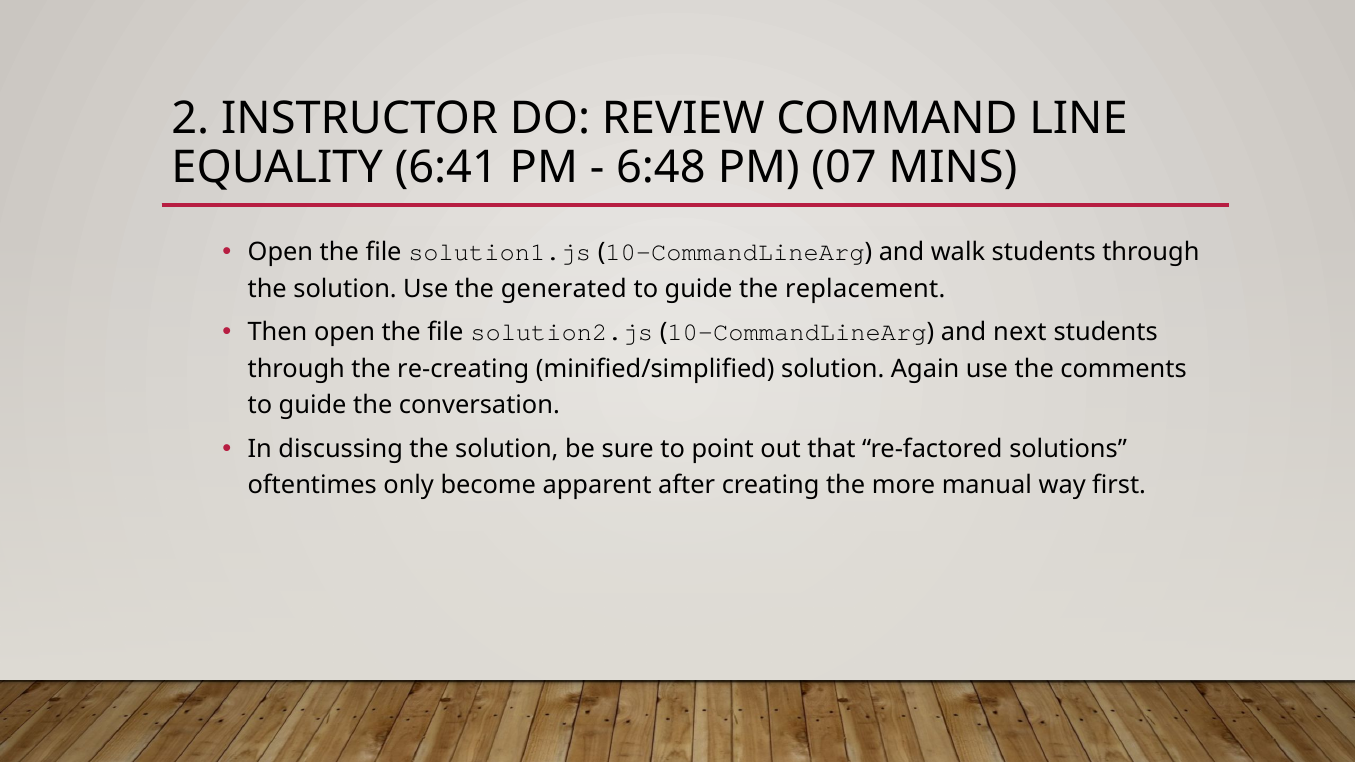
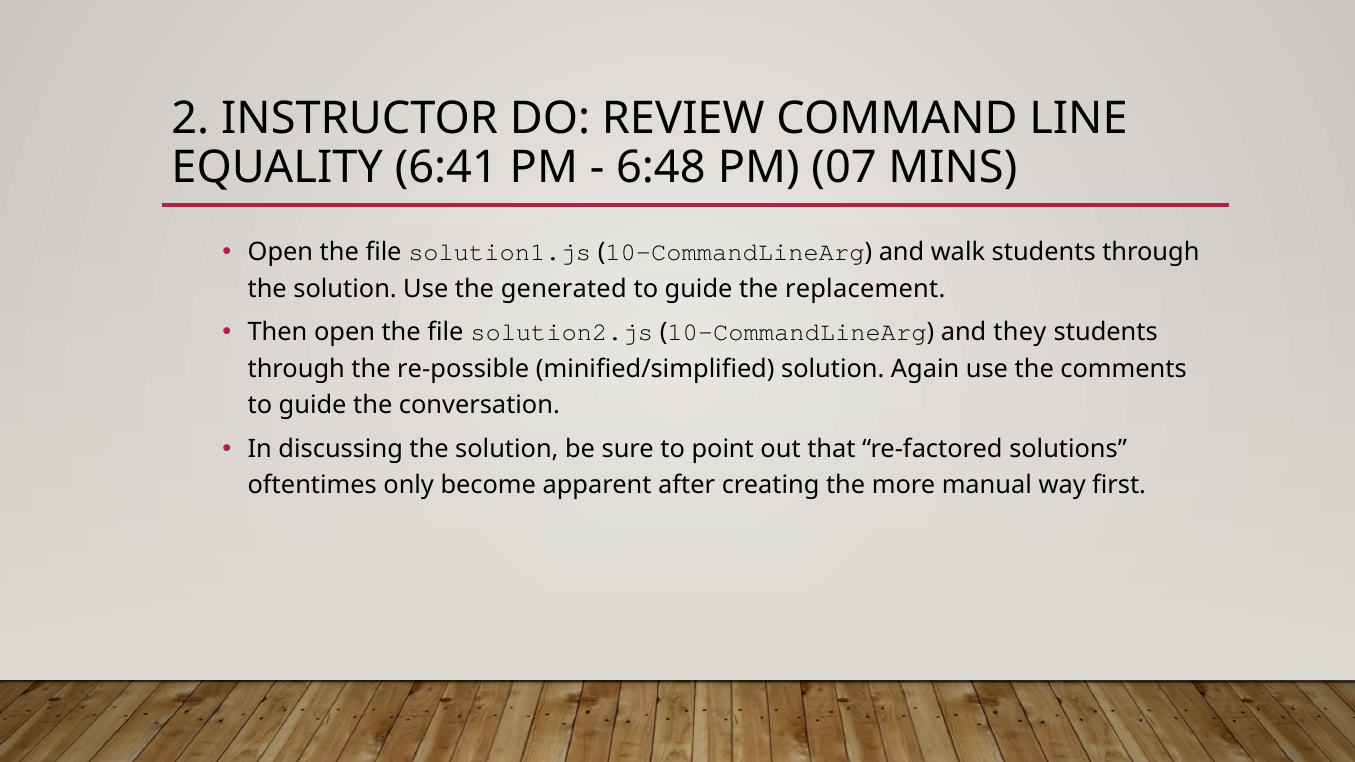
next: next -> they (1020, 332)
re-creating: re-creating -> re-possible (463, 369)
